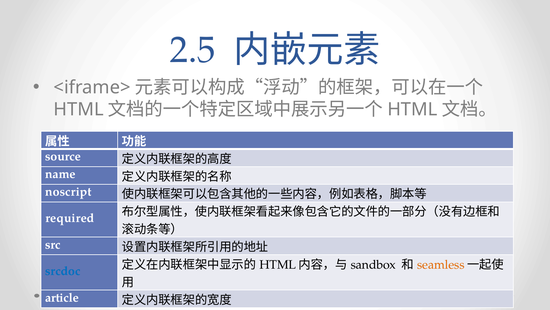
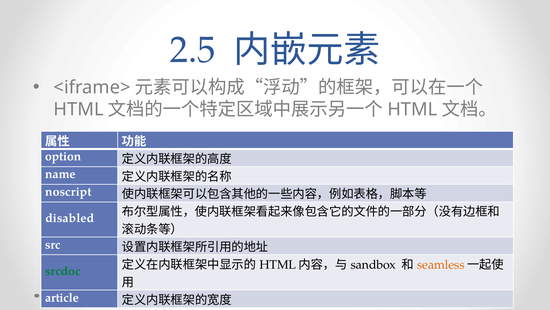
source: source -> option (63, 156)
required: required -> disabled (70, 218)
srcdoc colour: blue -> green (63, 271)
